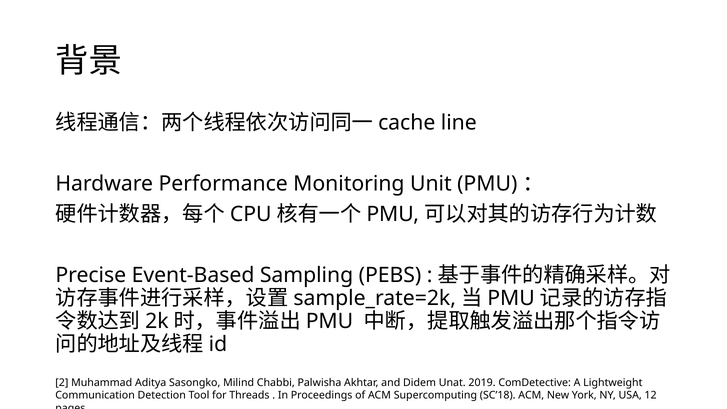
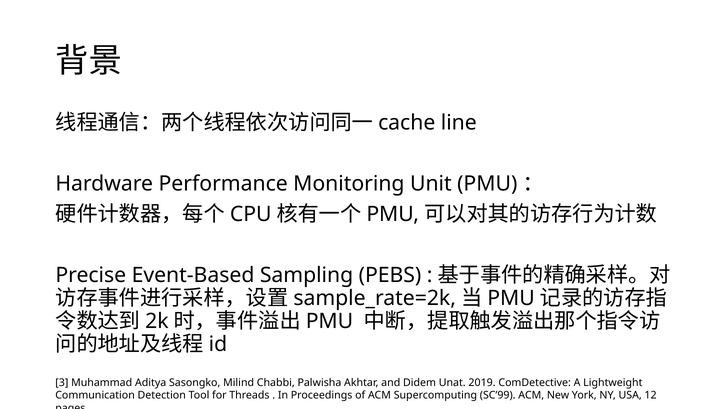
2: 2 -> 3 (62, 383)
SC’18: SC’18 -> SC’99 (498, 395)
